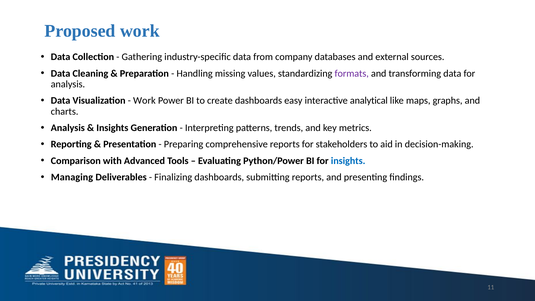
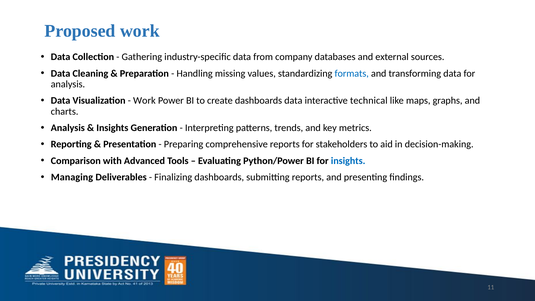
formats colour: purple -> blue (352, 73)
dashboards easy: easy -> data (293, 101)
analytical: analytical -> technical (369, 101)
